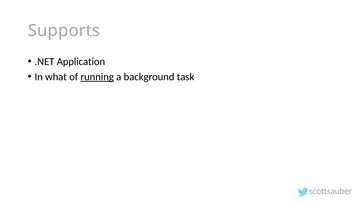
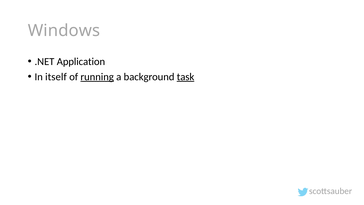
Supports: Supports -> Windows (64, 31)
what: what -> itself (56, 77)
task underline: none -> present (186, 77)
